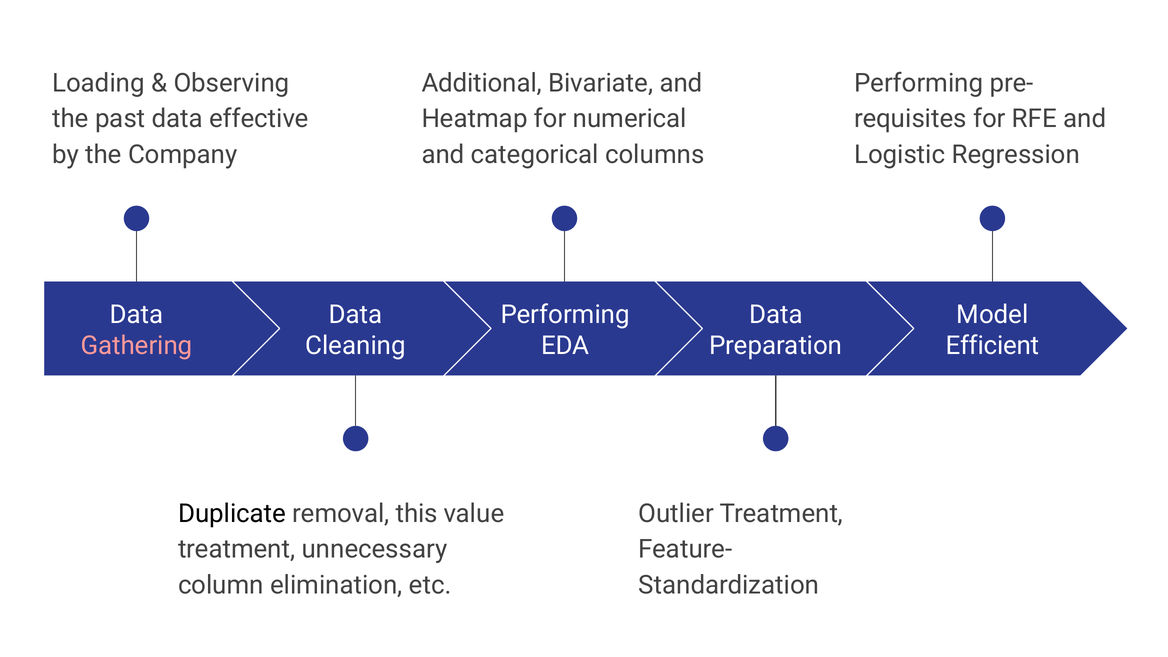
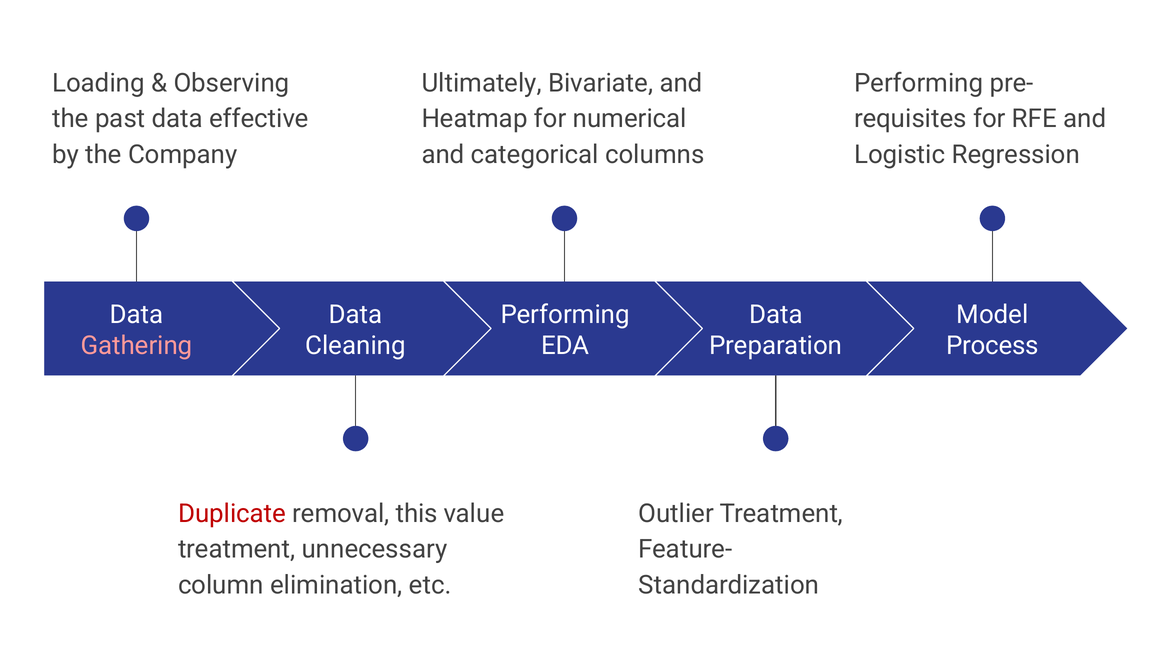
Additional: Additional -> Ultimately (482, 83)
Efficient: Efficient -> Process (992, 346)
Duplicate colour: black -> red (232, 514)
